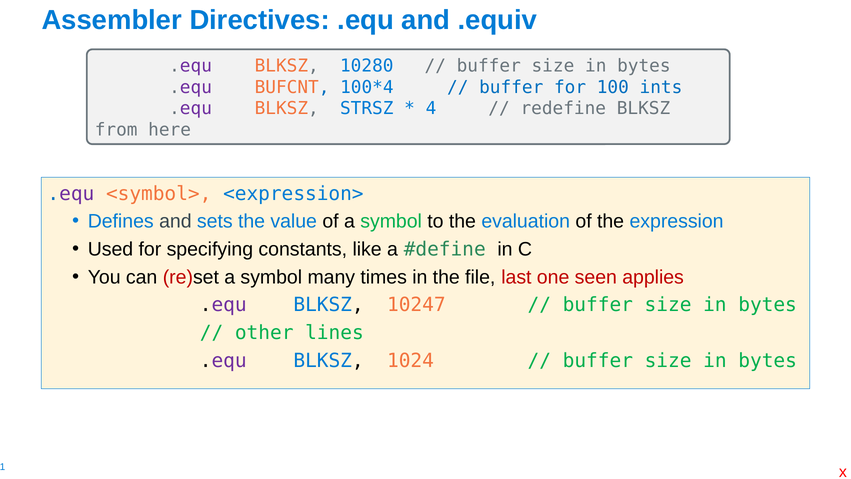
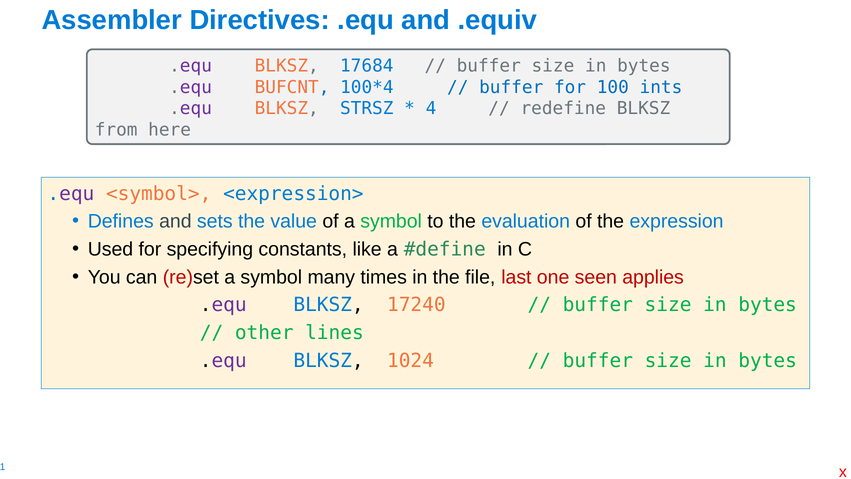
10280: 10280 -> 17684 (367, 66)
10247: 10247 -> 17240 (416, 305)
